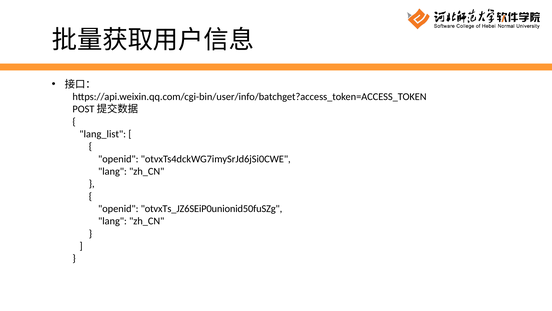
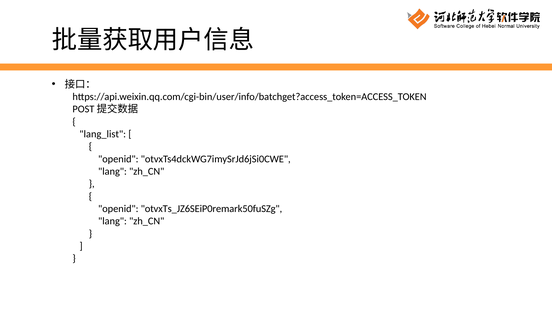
otvxTs_JZ6SEiP0unionid50fuSZg: otvxTs_JZ6SEiP0unionid50fuSZg -> otvxTs_JZ6SEiP0remark50fuSZg (211, 208)
